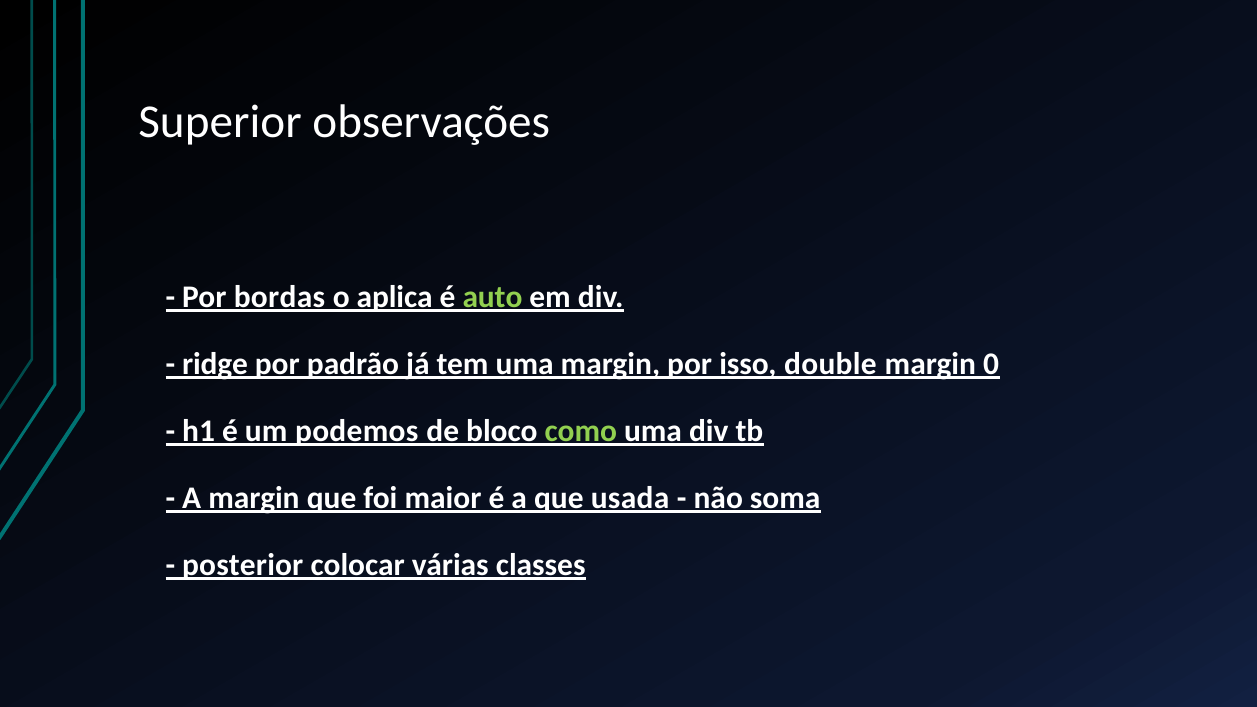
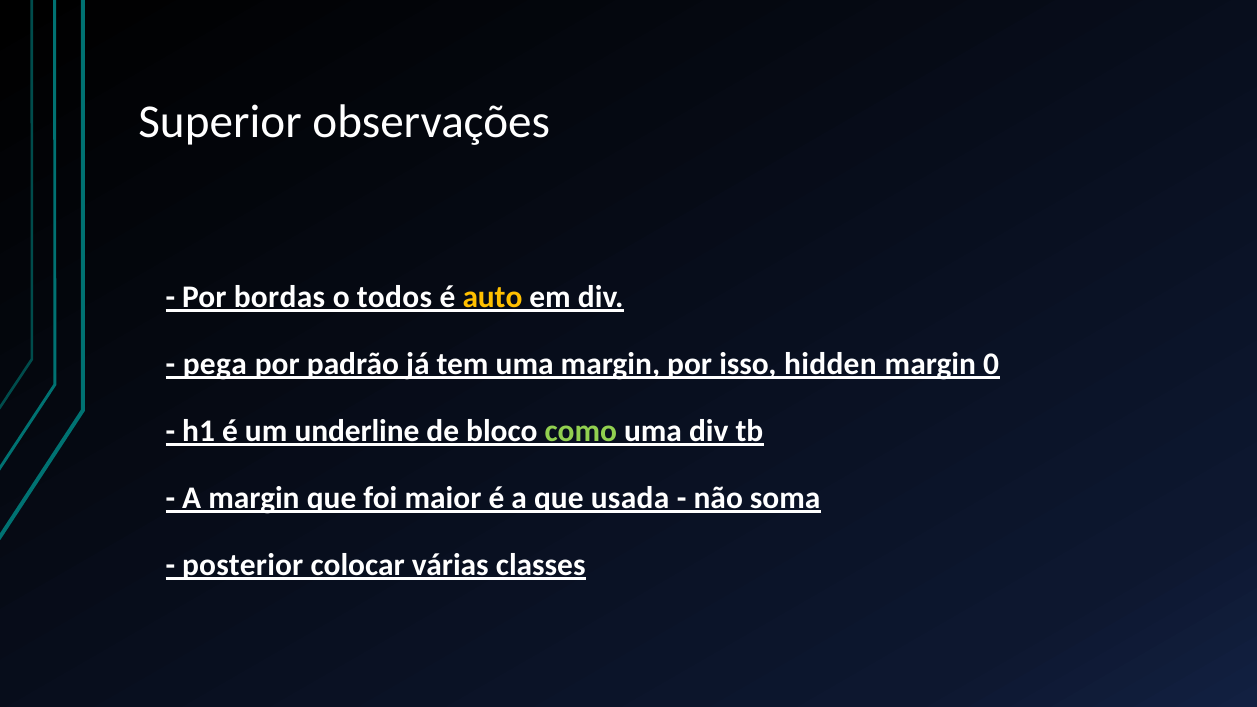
aplica: aplica -> todos (394, 297)
auto colour: light green -> yellow (492, 297)
ridge: ridge -> pega (215, 364)
double: double -> hidden (830, 364)
podemos: podemos -> underline (357, 431)
